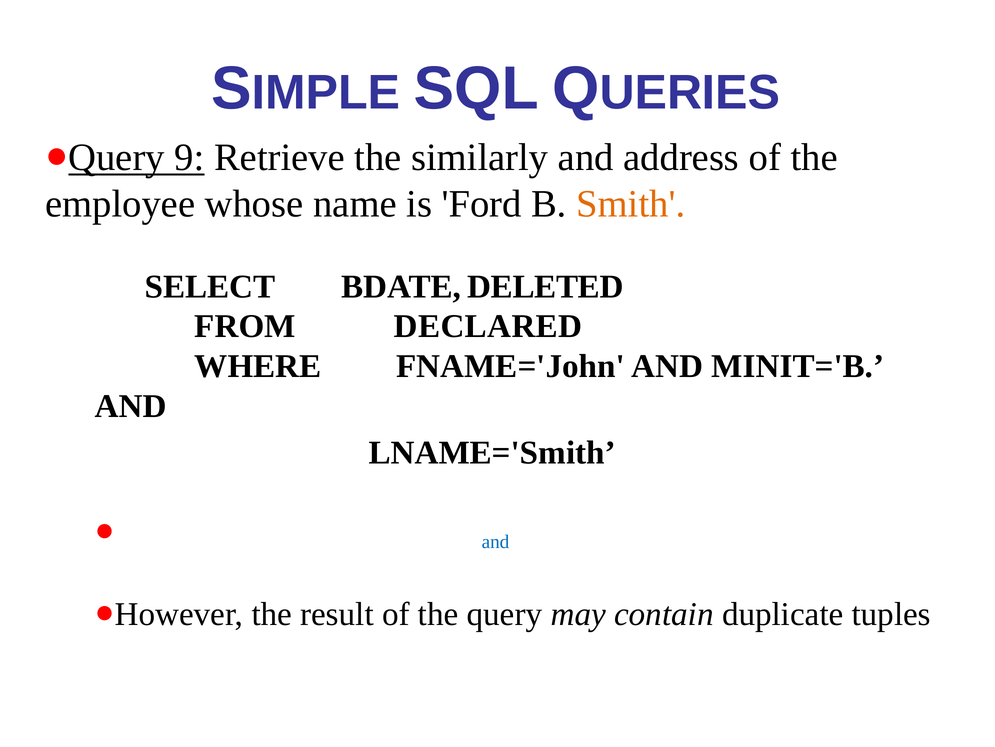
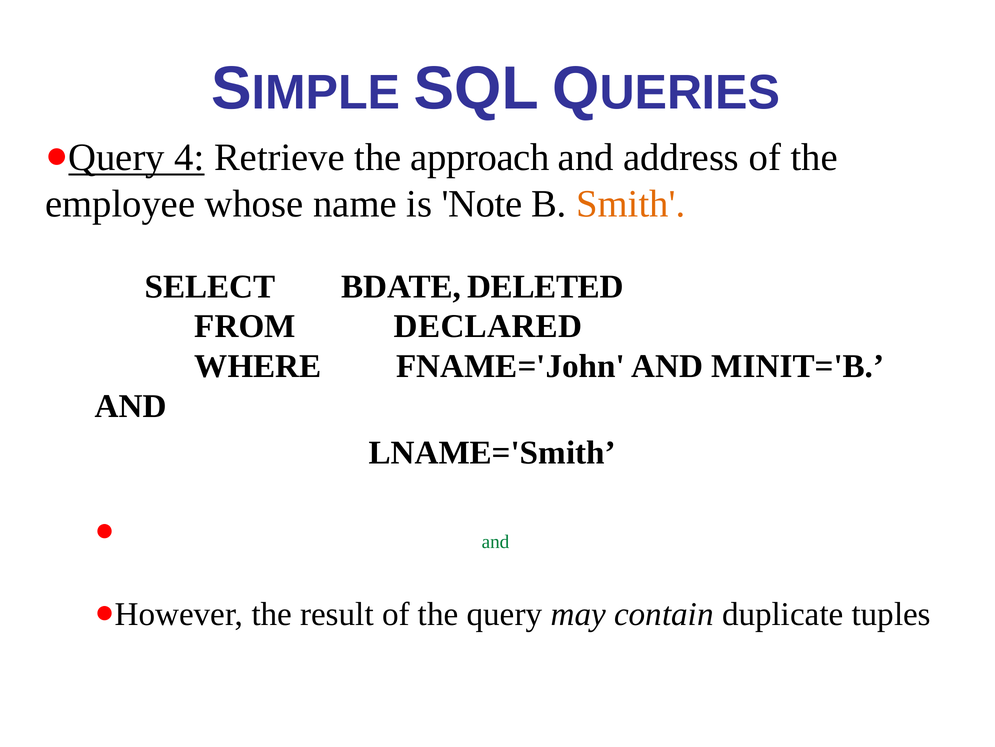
9: 9 -> 4 (189, 157)
similarly: similarly -> approach (480, 157)
Ford: Ford -> Note (482, 204)
and colour: blue -> green (495, 541)
